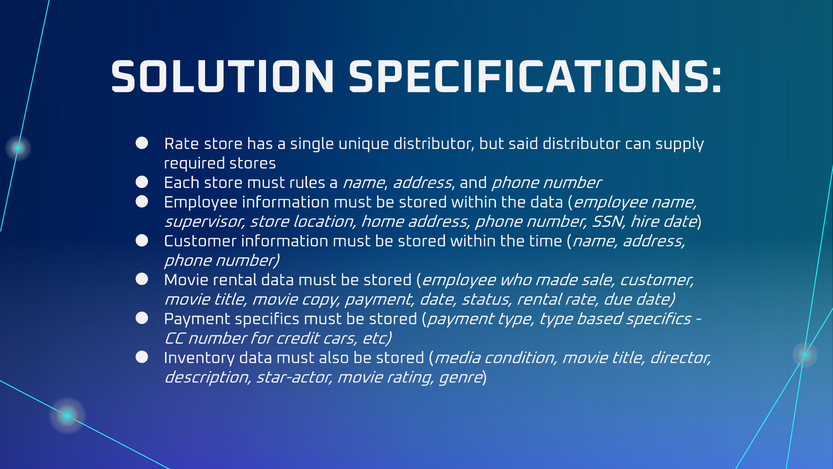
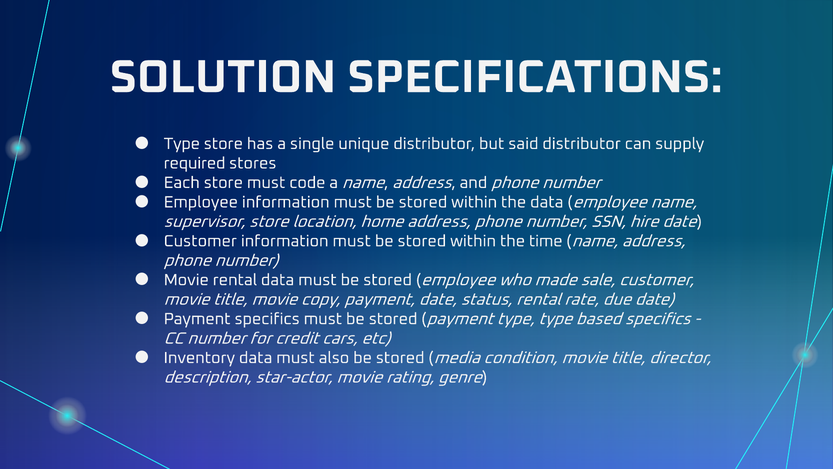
Rate: Rate -> Type (182, 144)
rules: rules -> code (307, 182)
